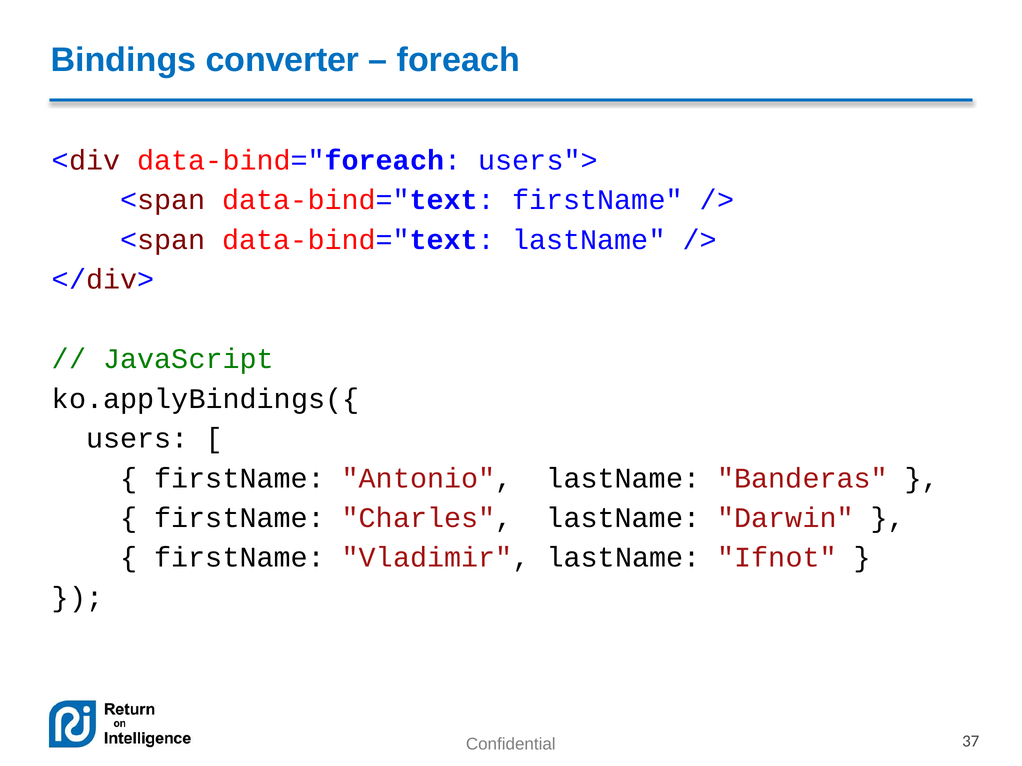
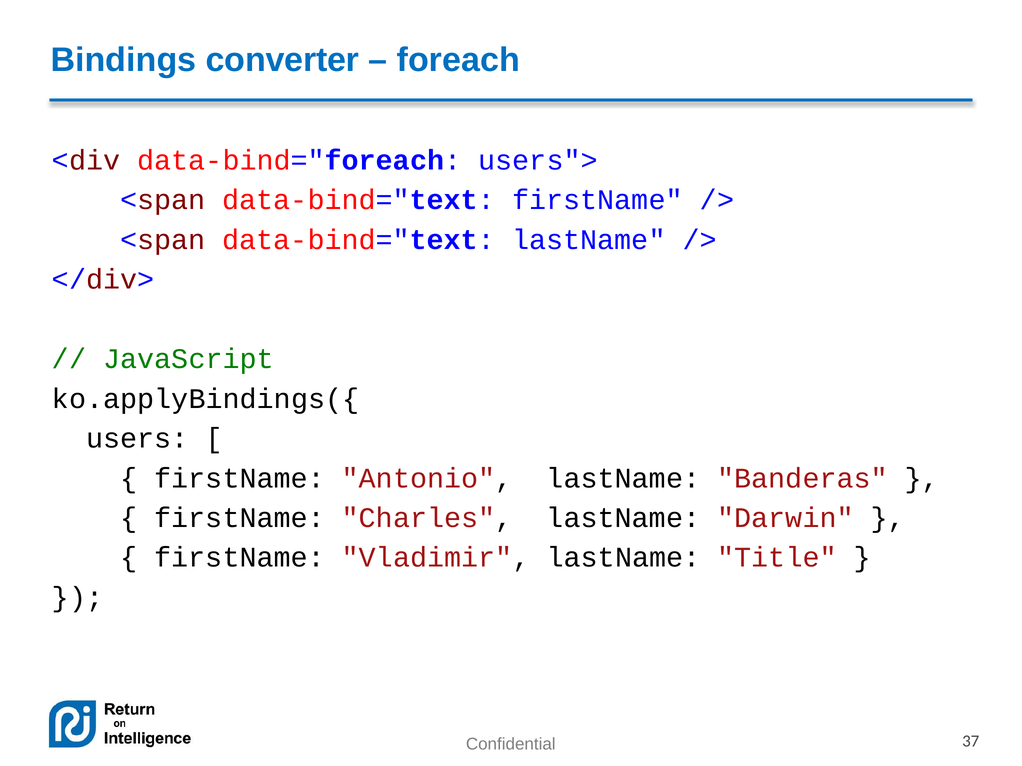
Ifnot: Ifnot -> Title (777, 558)
